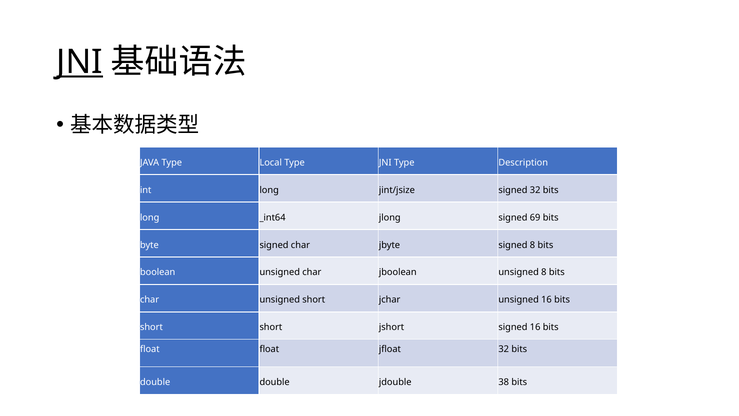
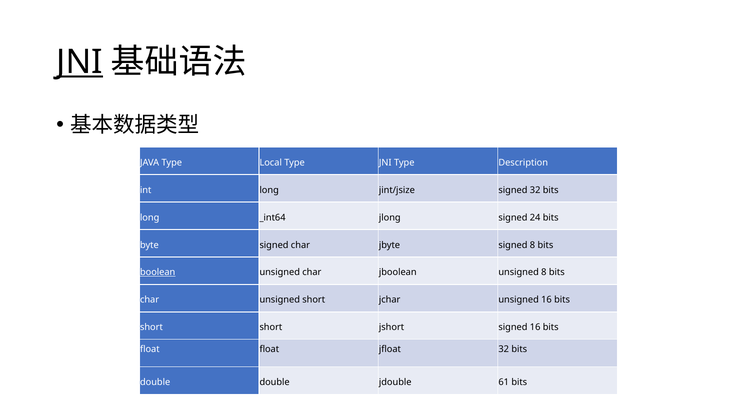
69: 69 -> 24 (535, 217)
boolean underline: none -> present (158, 272)
38: 38 -> 61 (504, 382)
